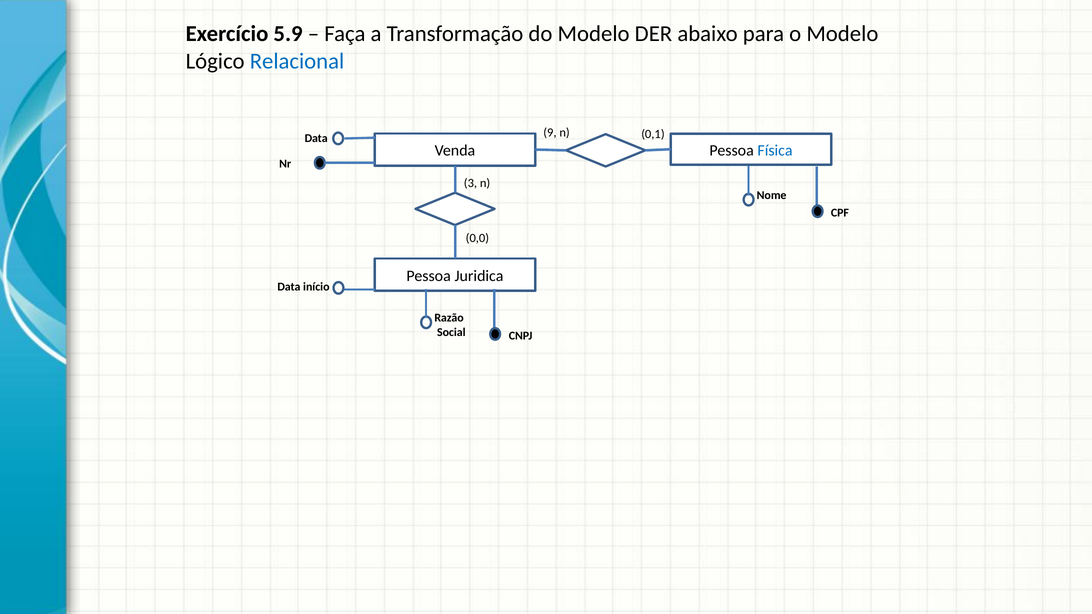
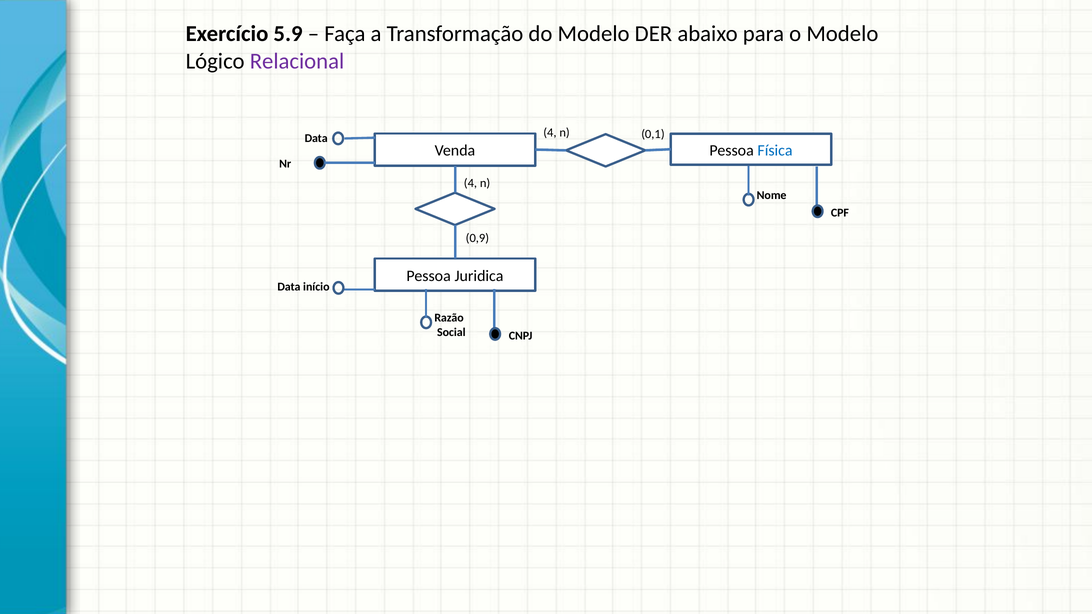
Relacional colour: blue -> purple (297, 61)
9: 9 -> 4 (550, 132)
3: 3 -> 4 (470, 183)
0,0: 0,0 -> 0,9 (477, 238)
